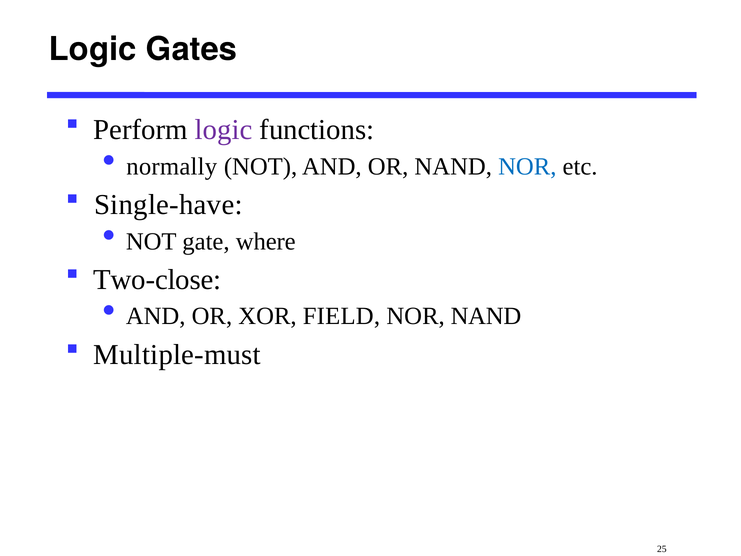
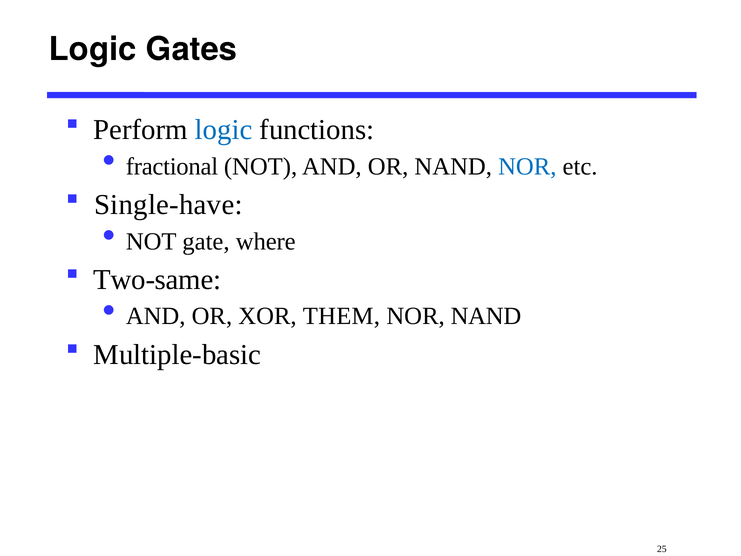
logic colour: purple -> blue (224, 130)
normally: normally -> fractional (172, 166)
Two-close: Two-close -> Two-same (157, 279)
FIELD: FIELD -> THEM (341, 316)
Multiple-must: Multiple-must -> Multiple-basic (177, 354)
